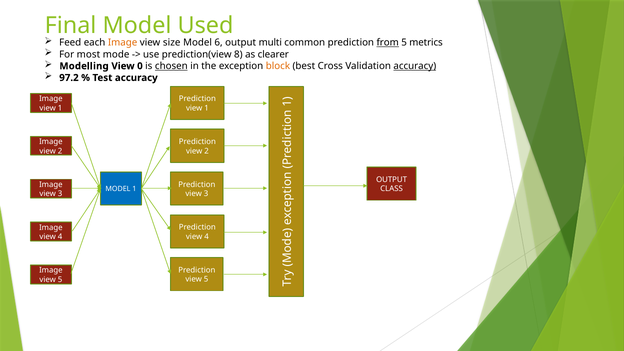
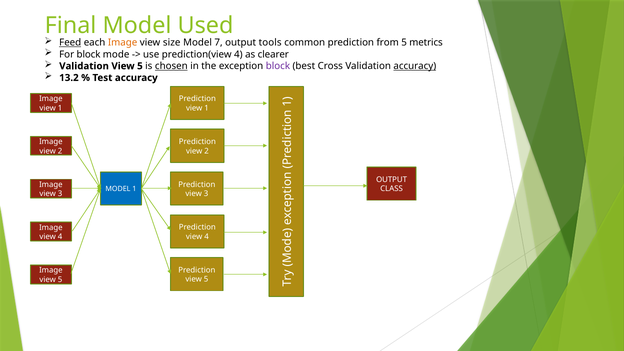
Feed underline: none -> present (70, 43)
6: 6 -> 7 (219, 43)
multi: multi -> tools (270, 43)
from underline: present -> none (388, 43)
For most: most -> block (89, 54)
prediction(view 8: 8 -> 4 (238, 54)
Modelling: Modelling -> Validation (84, 66)
0: 0 -> 5 (140, 66)
block colour: orange -> purple (278, 66)
97.2: 97.2 -> 13.2 (69, 78)
